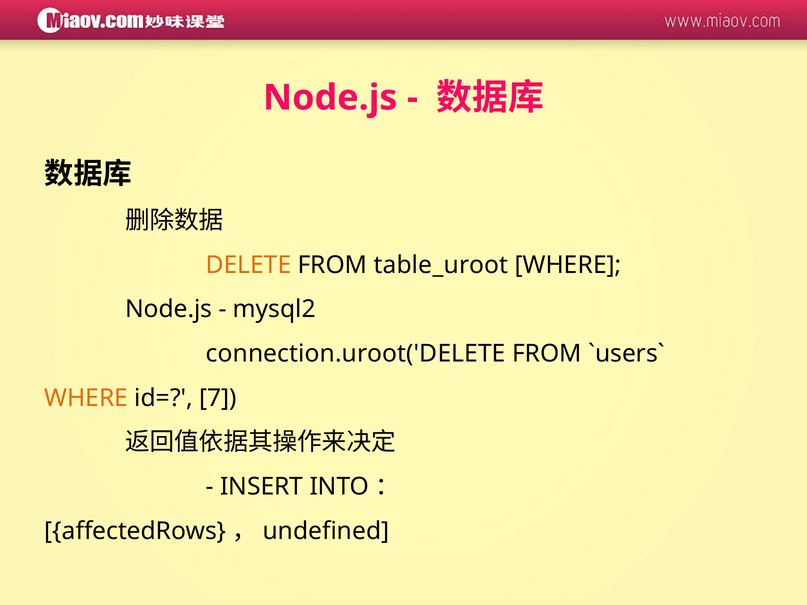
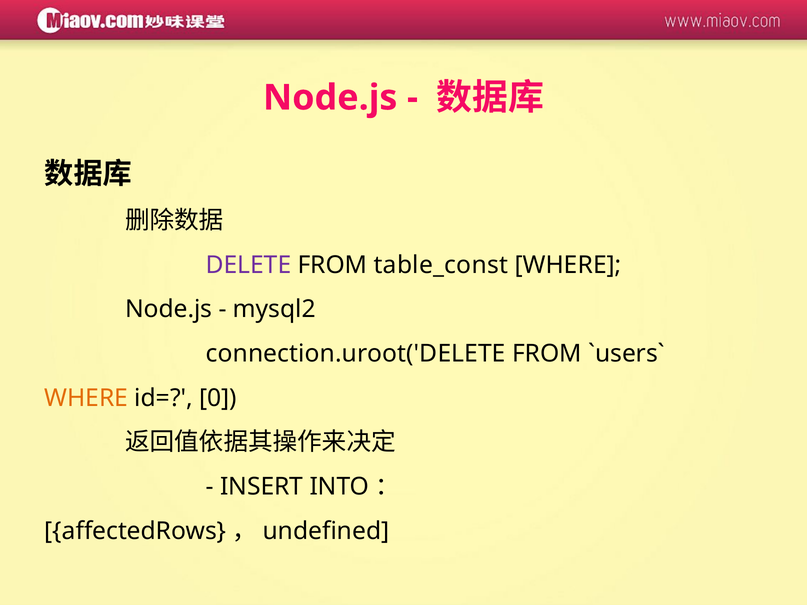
DELETE colour: orange -> purple (249, 265)
table_uroot: table_uroot -> table_const (441, 265)
7: 7 -> 0 (218, 398)
